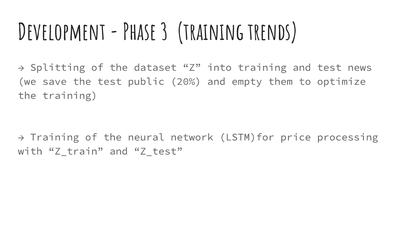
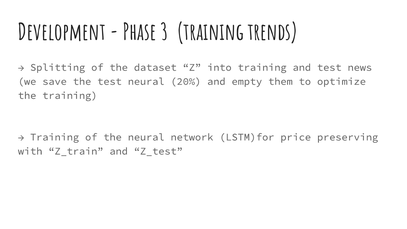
test public: public -> neural (146, 81)
processing: processing -> preserving (348, 137)
